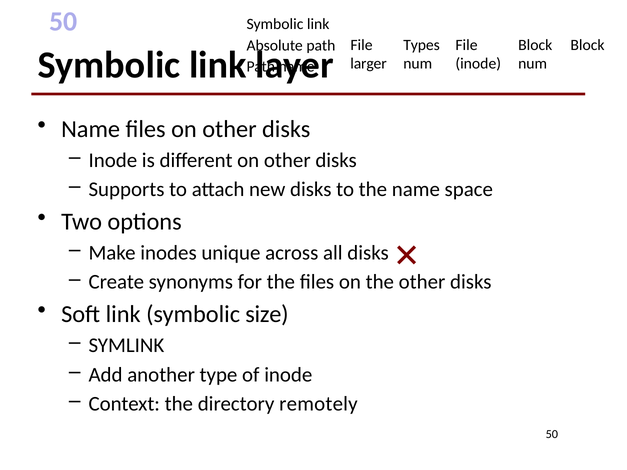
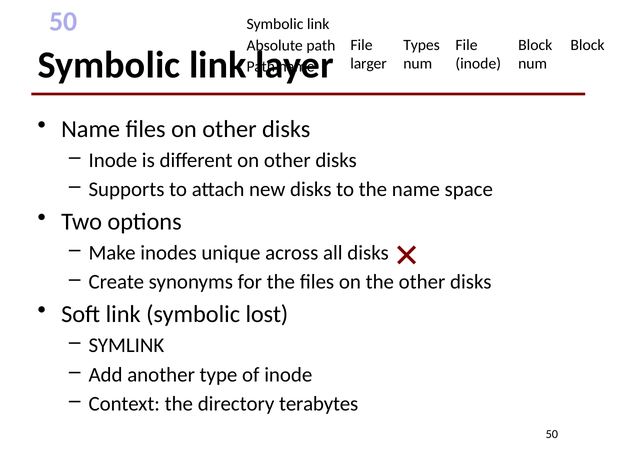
size: size -> lost (267, 315)
remotely: remotely -> terabytes (319, 404)
